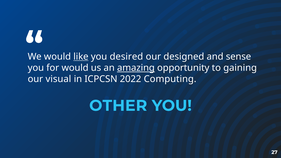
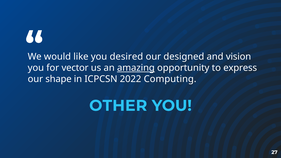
like underline: present -> none (81, 57)
sense: sense -> vision (238, 57)
for would: would -> vector (75, 68)
gaining: gaining -> express (240, 68)
visual: visual -> shape (58, 79)
